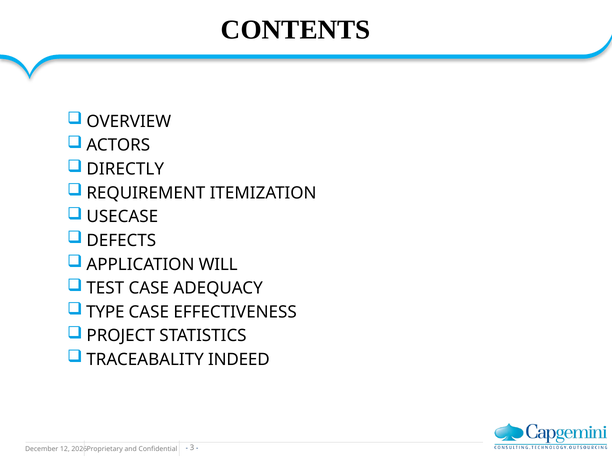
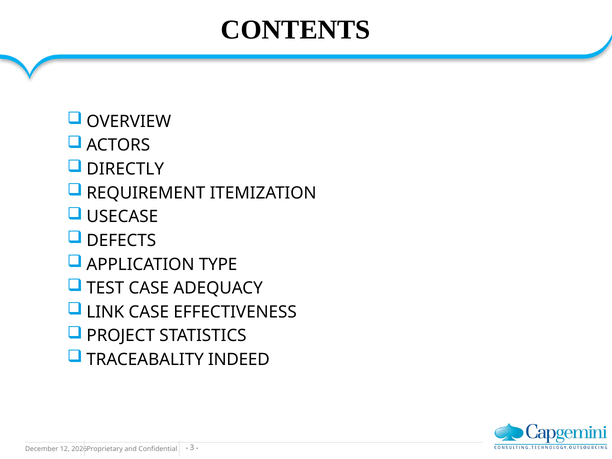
WILL: WILL -> TYPE (218, 264)
TYPE: TYPE -> LINK (105, 312)
